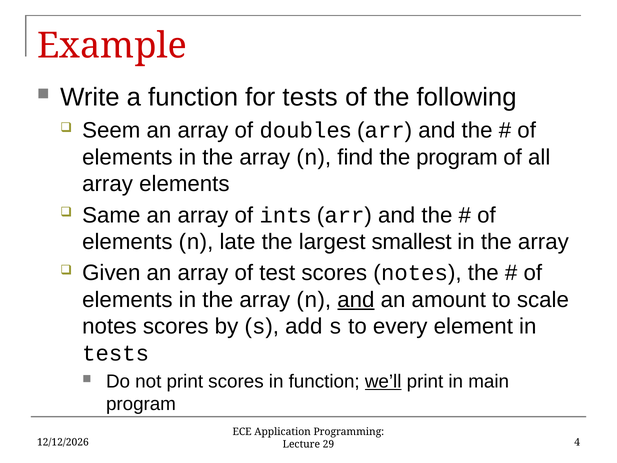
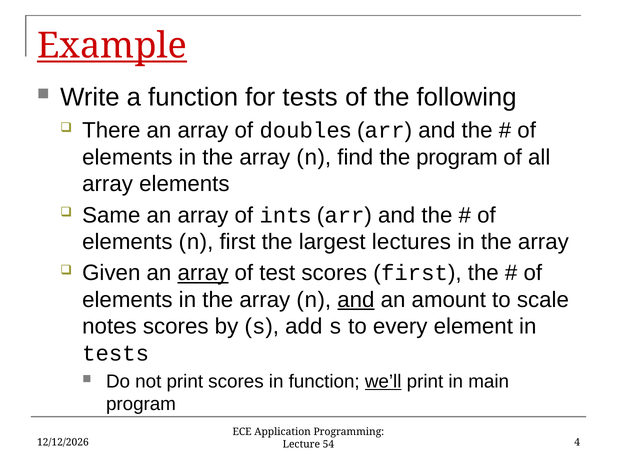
Example underline: none -> present (112, 46)
Seem: Seem -> There (111, 130)
late: late -> first (237, 242)
smallest: smallest -> lectures (411, 242)
array underline: none -> present (203, 273)
notes: notes -> first (414, 273)
29: 29 -> 54 (328, 444)
